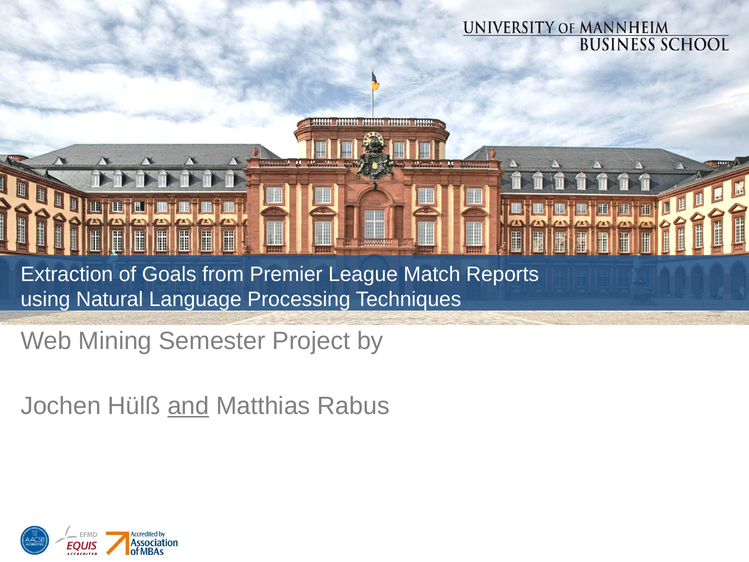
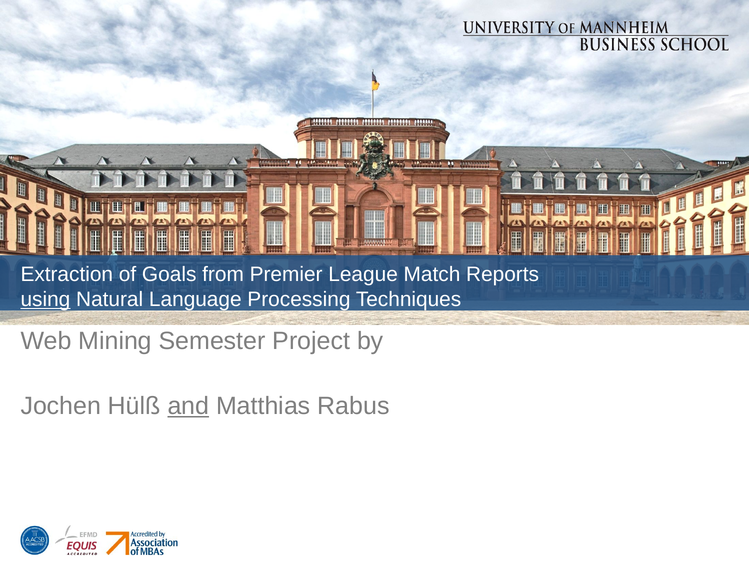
using underline: none -> present (45, 299)
